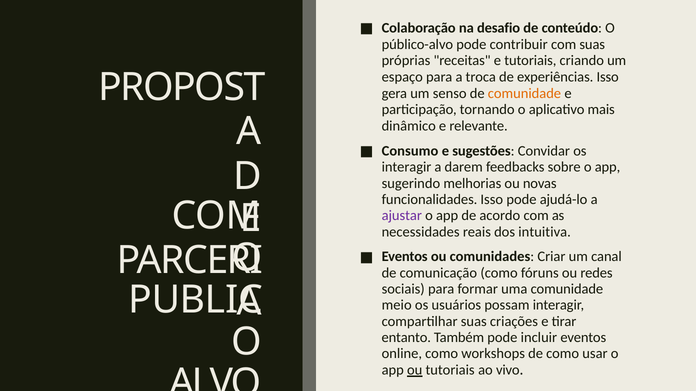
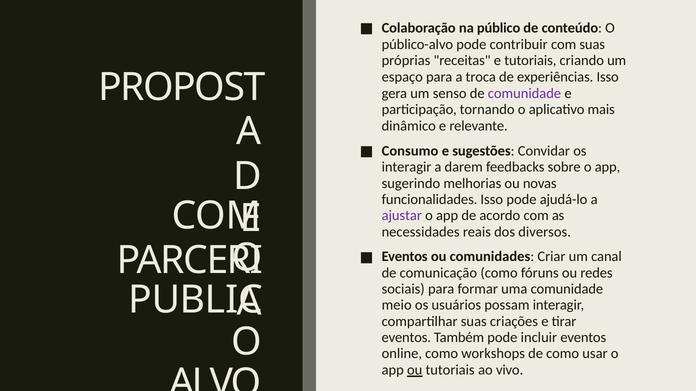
desafio: desafio -> público (499, 28)
comunidade colour: orange -> purple (524, 93)
intuitiva: intuitiva -> diversos (545, 232)
entanto: entanto -> eventos (406, 338)
